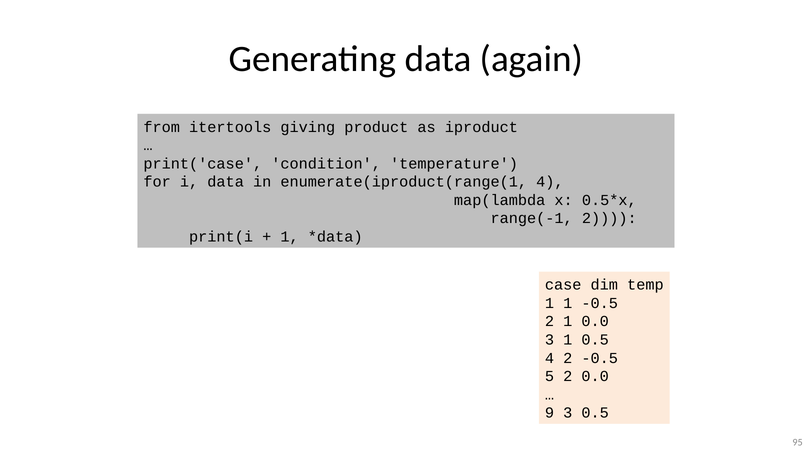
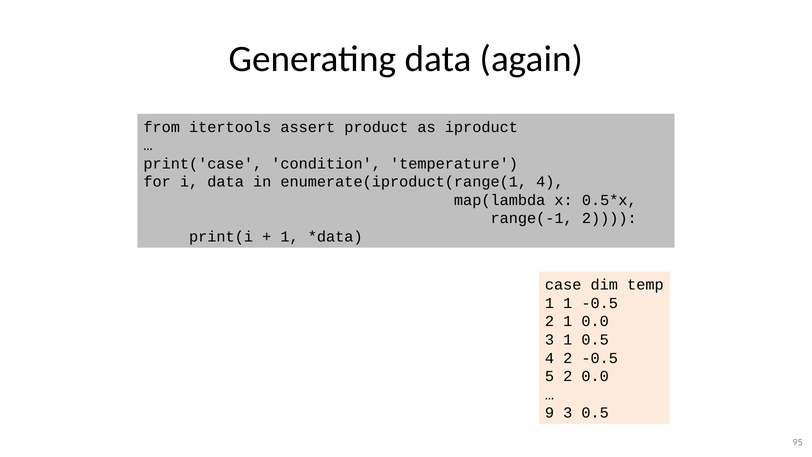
giving: giving -> assert (308, 127)
